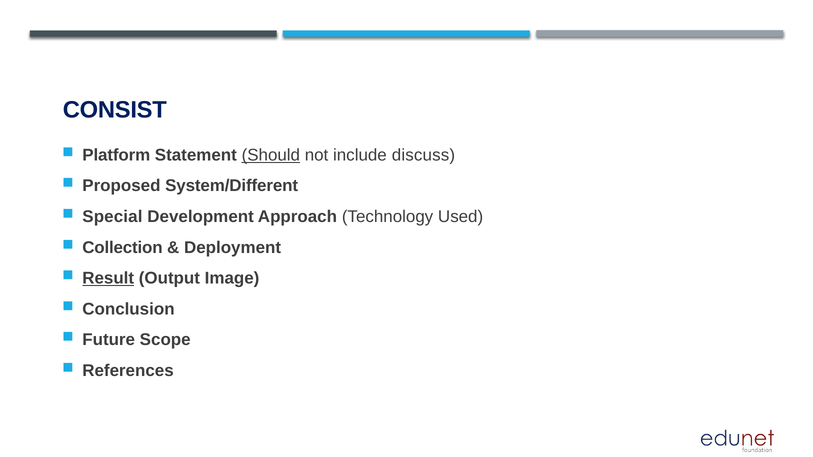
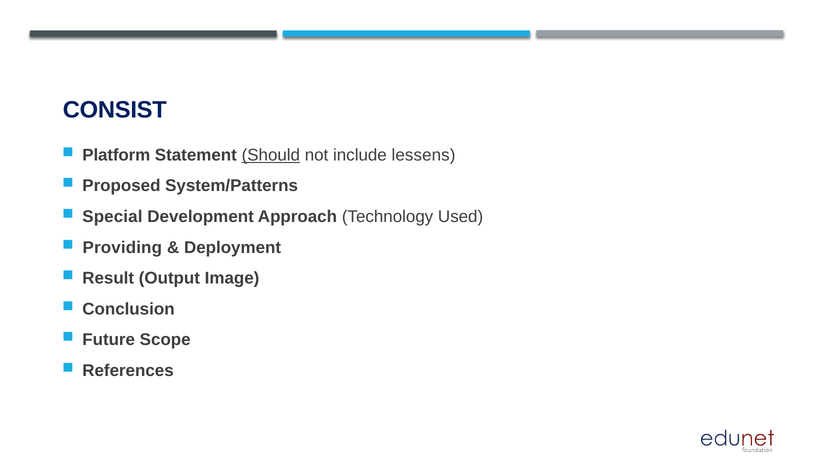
discuss: discuss -> lessens (423, 155)
System/Different: System/Different -> System/Patterns (232, 186)
Collection: Collection -> Providing (122, 248)
Result underline: present -> none (108, 278)
